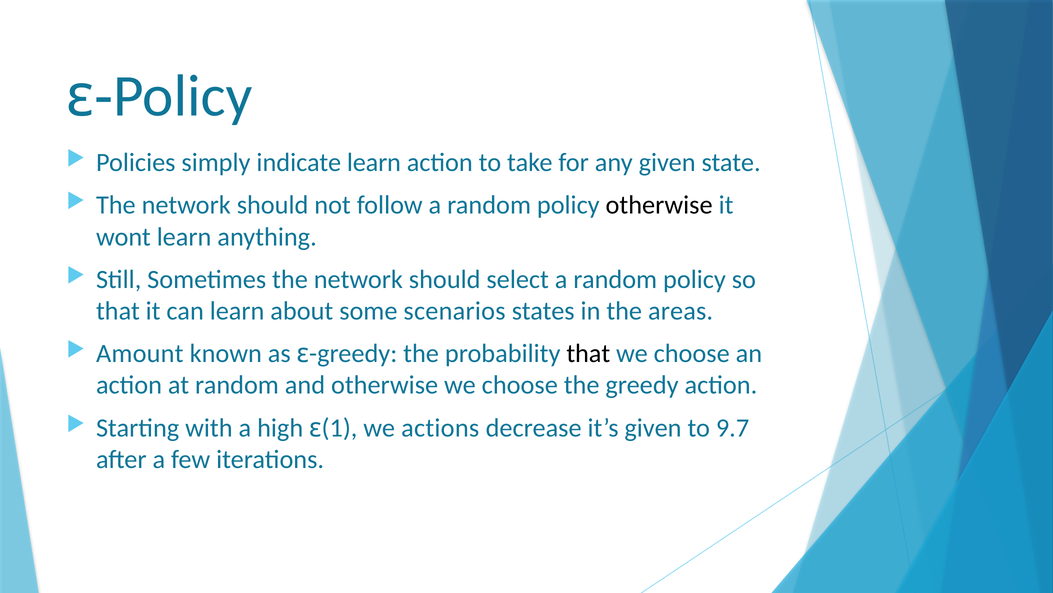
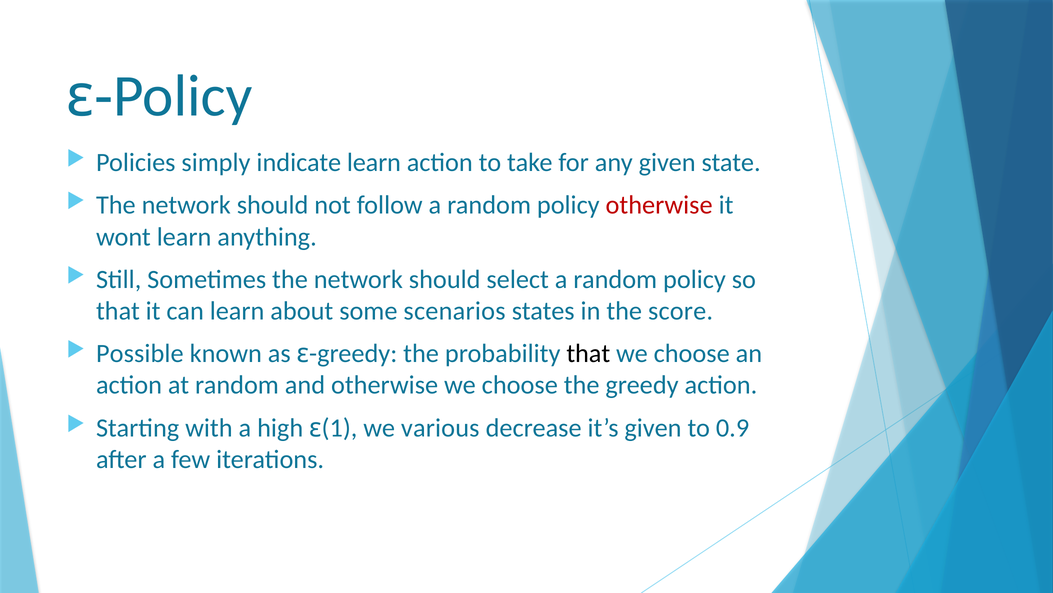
otherwise colour: black -> red (659, 205)
areas: areas -> score (681, 311)
Amount: Amount -> Possible (140, 353)
actions: actions -> various (440, 427)
9.7: 9.7 -> 0.9 (733, 427)
